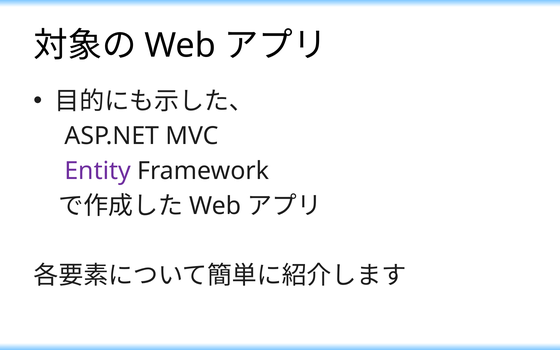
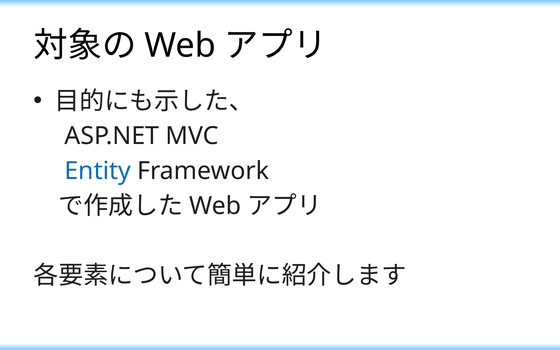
Entity colour: purple -> blue (98, 171)
